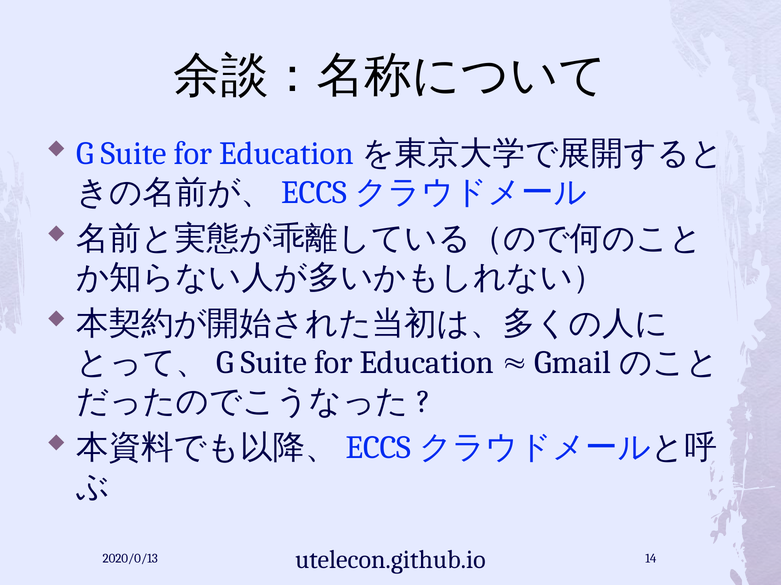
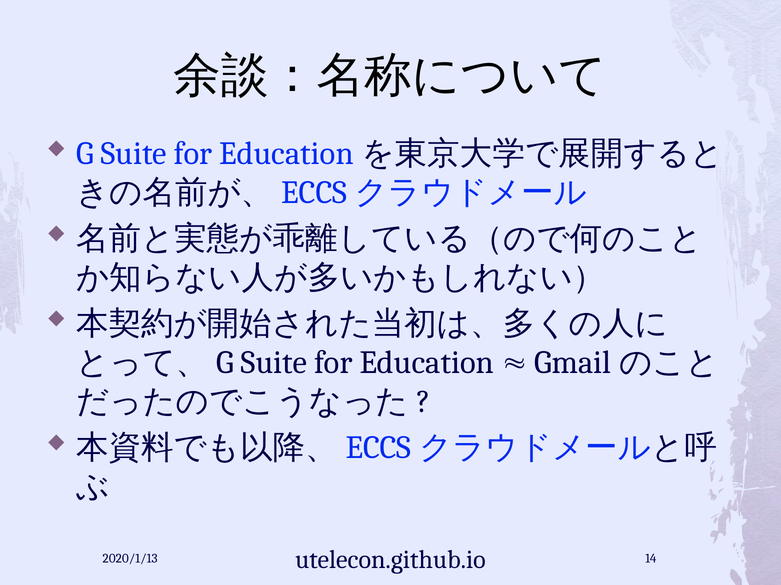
2020/0/13: 2020/0/13 -> 2020/1/13 (130, 559)
